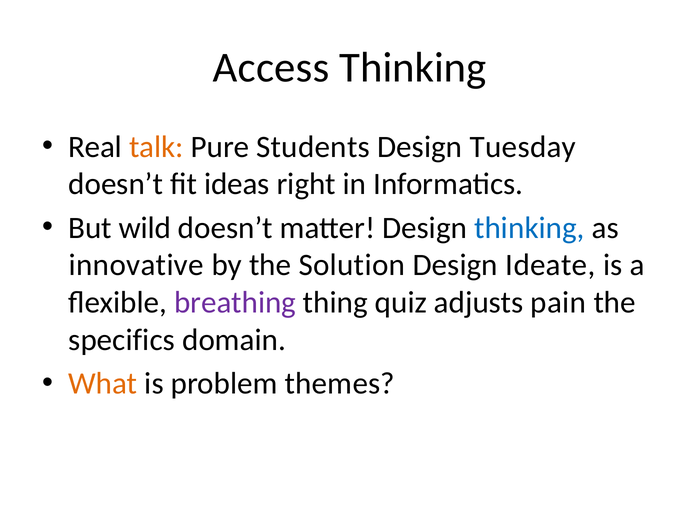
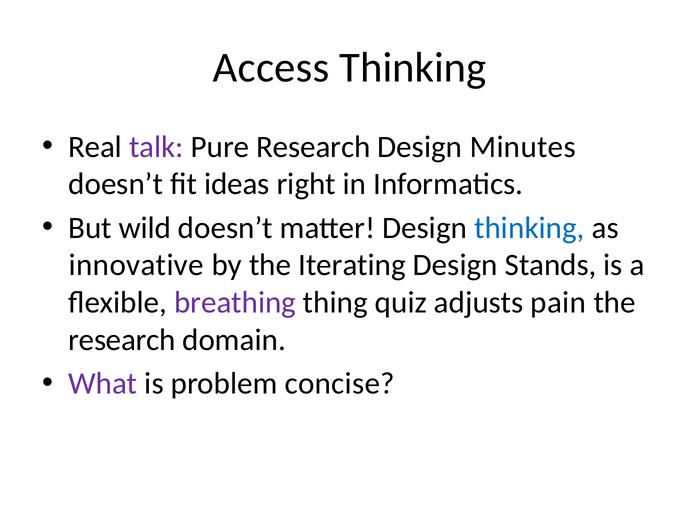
talk colour: orange -> purple (156, 147)
Pure Students: Students -> Research (313, 147)
Tuesday: Tuesday -> Minutes (523, 147)
Solution: Solution -> Iterating (352, 265)
Ideate: Ideate -> Stands (551, 265)
specifics: specifics -> research (122, 340)
What colour: orange -> purple (103, 383)
themes: themes -> concise (340, 383)
